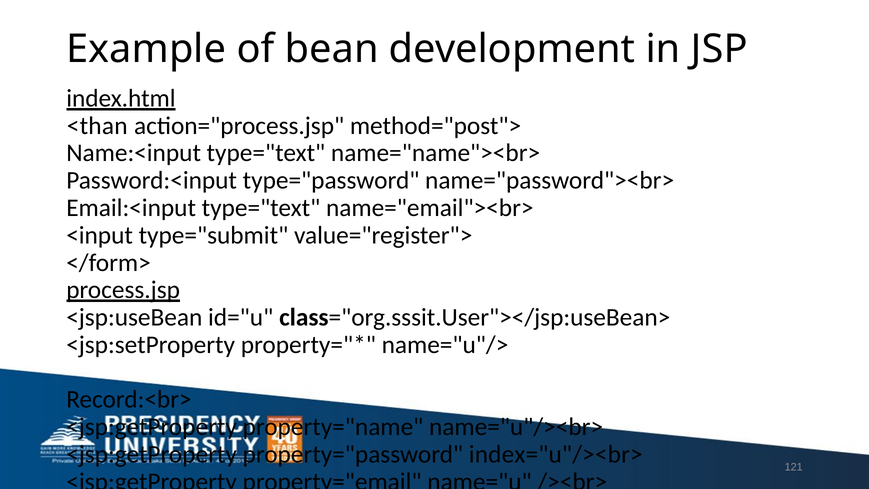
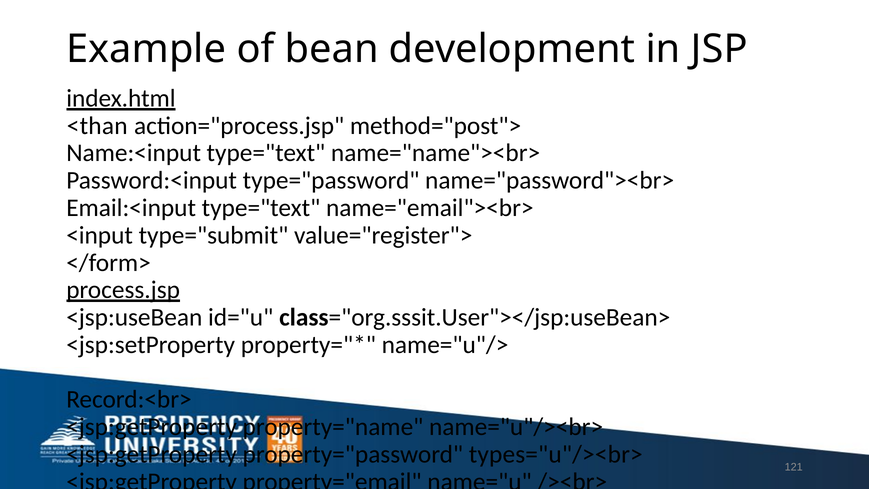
index="u"/><br>: index="u"/><br> -> types="u"/><br> (556, 454)
